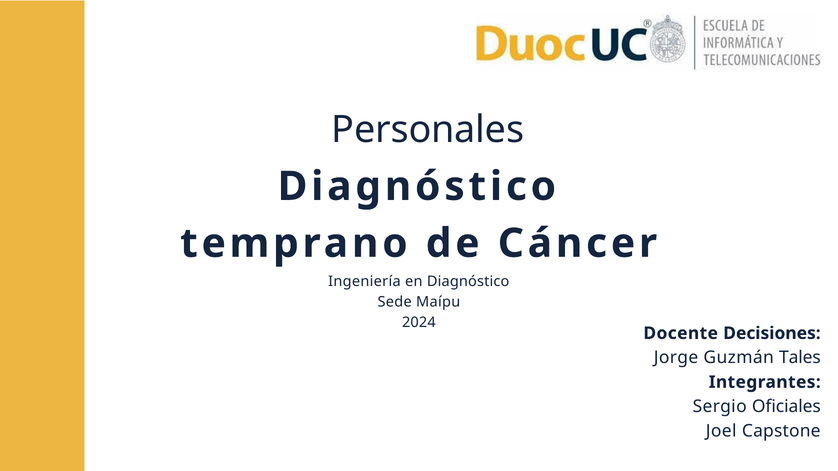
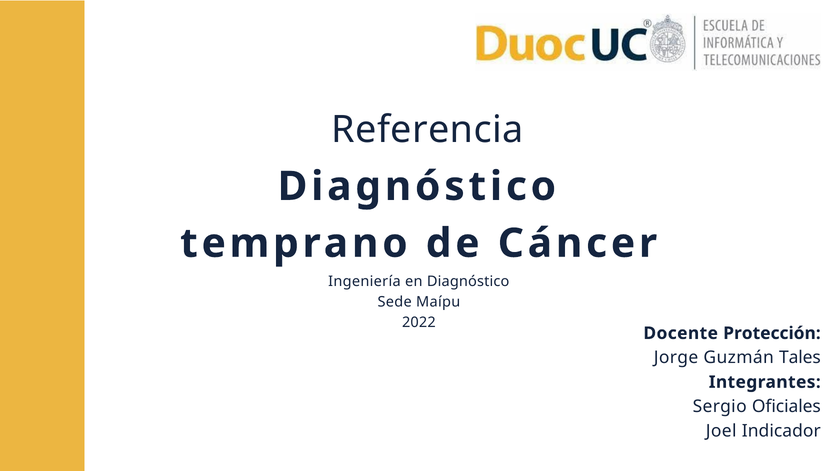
Personales: Personales -> Referencia (428, 130)
2024: 2024 -> 2022 (419, 323)
Decisiones: Decisiones -> Protección (772, 333)
Capstone: Capstone -> Indicador (781, 431)
